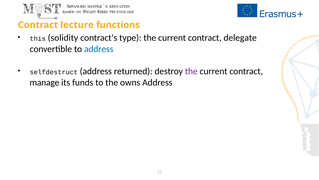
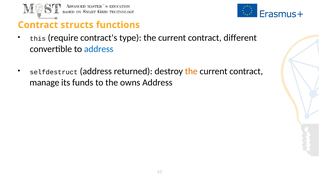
lecture: lecture -> structs (77, 25)
solidity: solidity -> require (63, 38)
delegate: delegate -> different (240, 38)
the colour: purple -> orange (191, 71)
